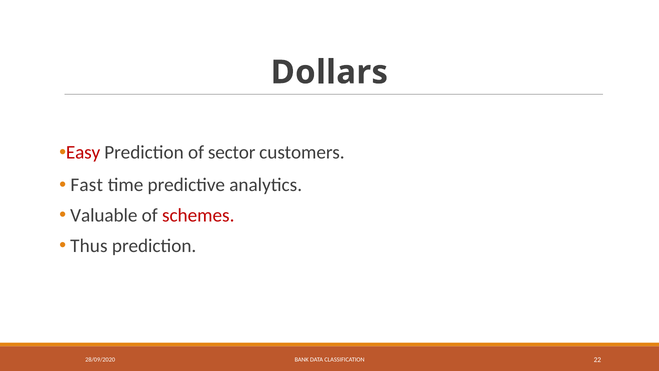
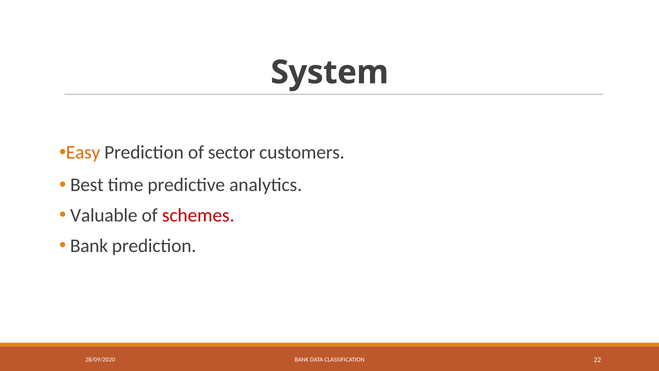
Dollars: Dollars -> System (330, 72)
Easy colour: red -> orange (83, 152)
Fast: Fast -> Best (87, 185)
Thus: Thus -> Bank (89, 246)
